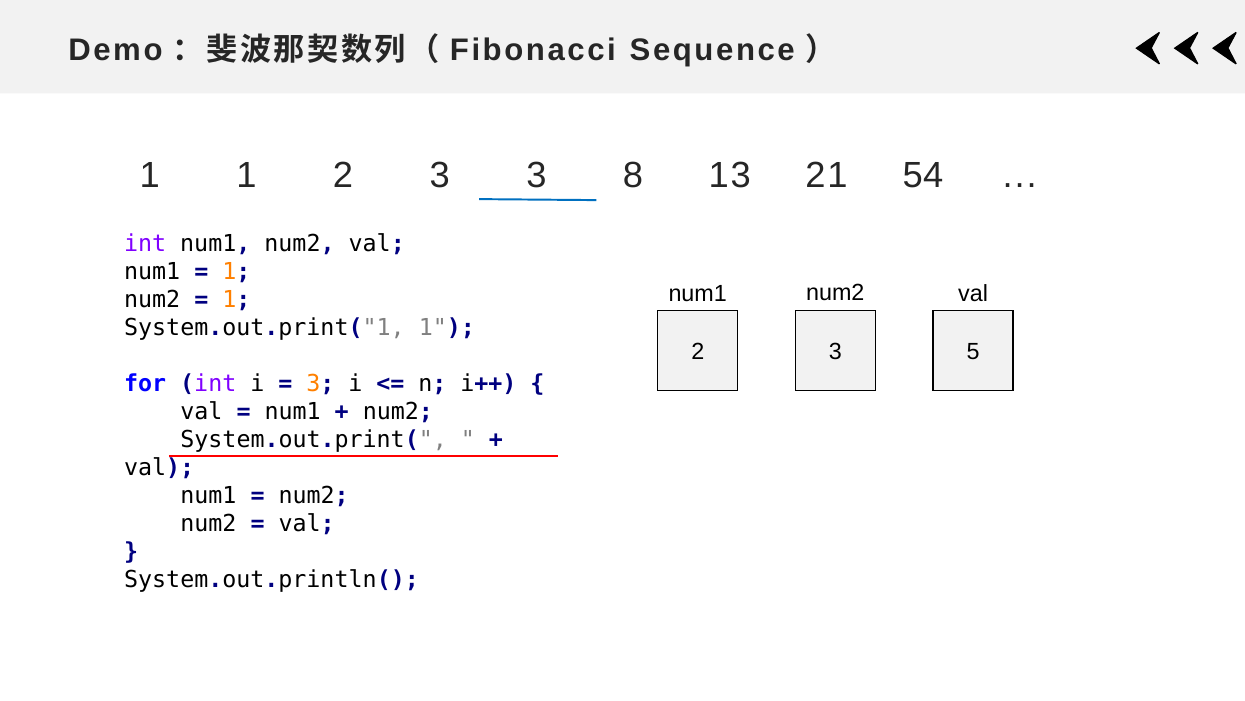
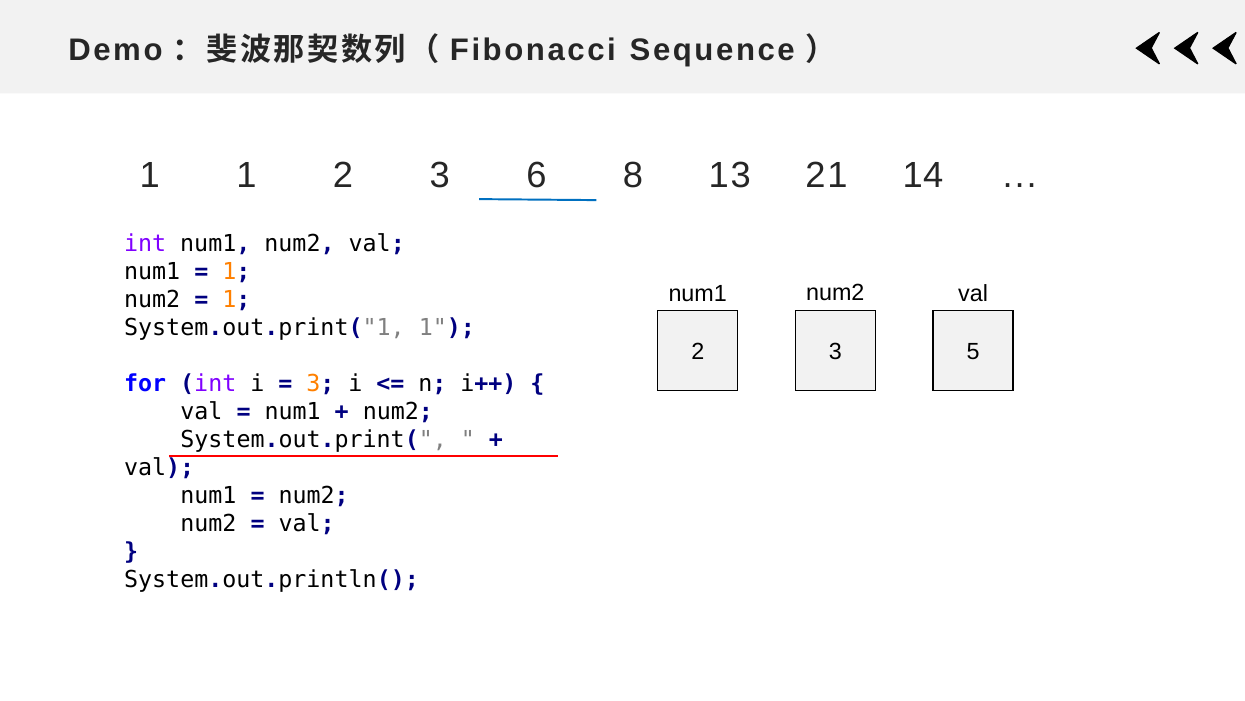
3 3: 3 -> 6 (536, 175)
54: 54 -> 14 (923, 175)
